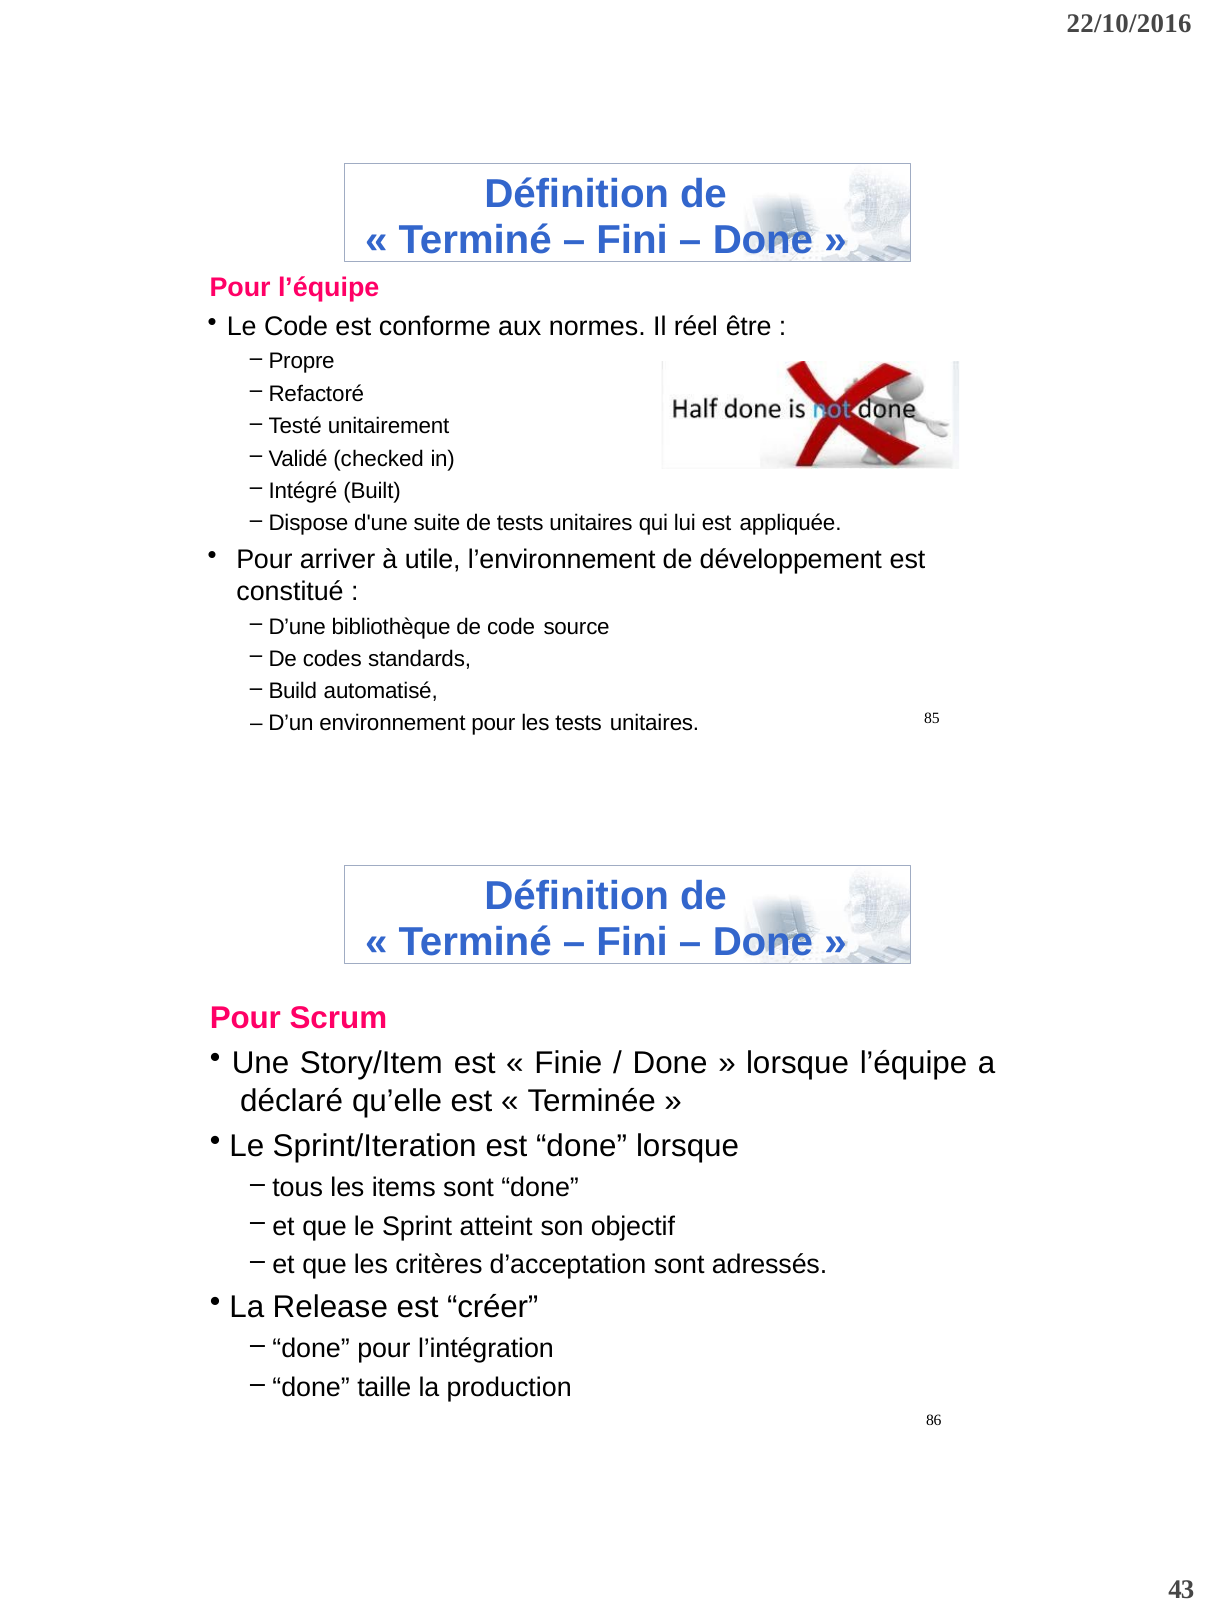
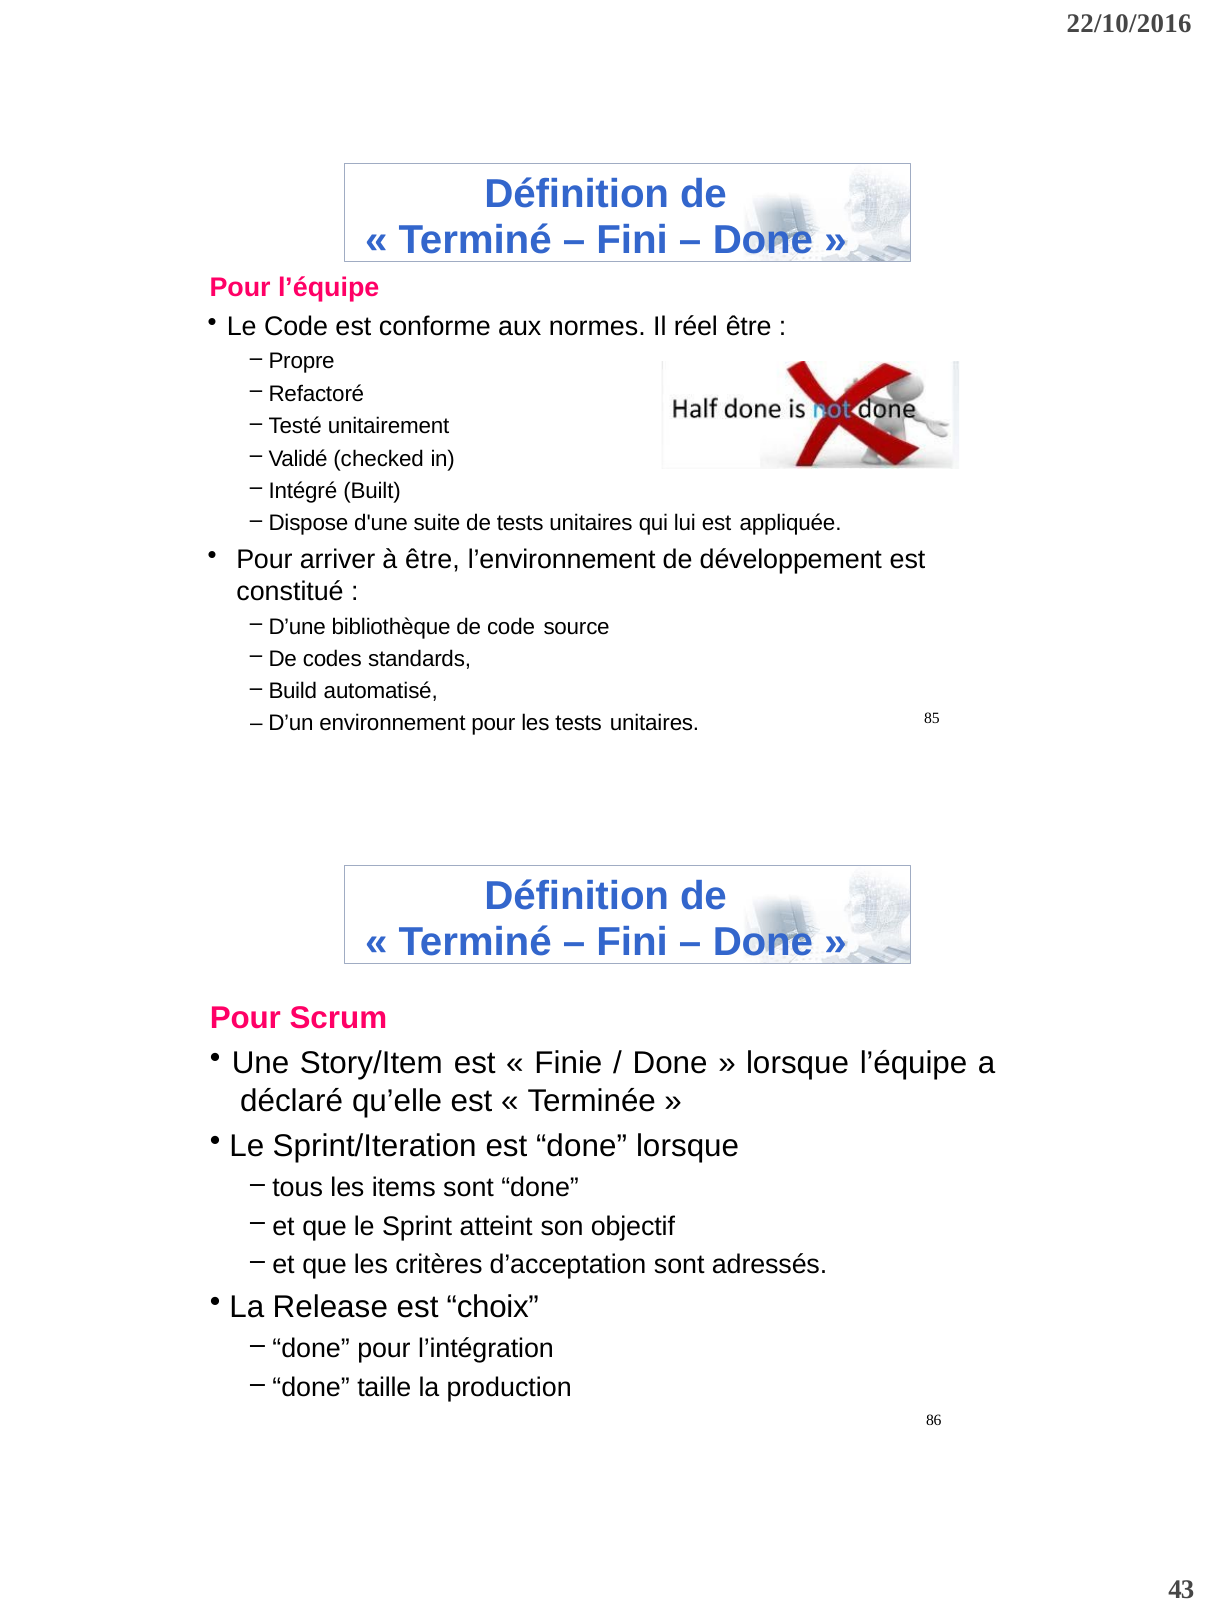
à utile: utile -> être (433, 559)
créer: créer -> choix (493, 1307)
